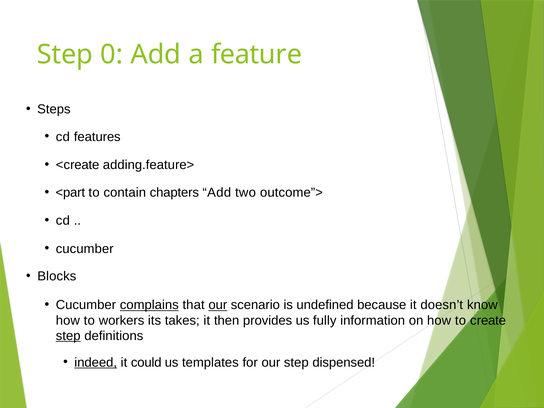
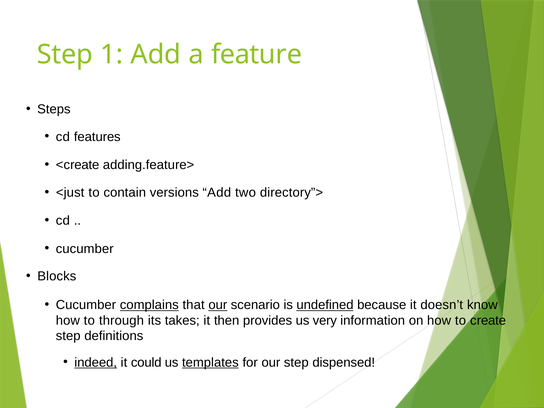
0: 0 -> 1 (112, 54)
<part: <part -> <just (70, 192)
chapters: chapters -> versions (174, 192)
outcome”>: outcome”> -> directory”> (291, 192)
undeﬁned underline: none -> present (325, 305)
workers: workers -> through (121, 320)
fully: fully -> very (325, 320)
step underline: present -> none (68, 336)
templates underline: none -> present (210, 362)
